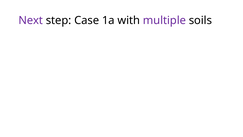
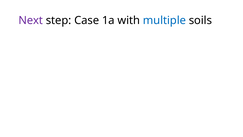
multiple colour: purple -> blue (164, 20)
